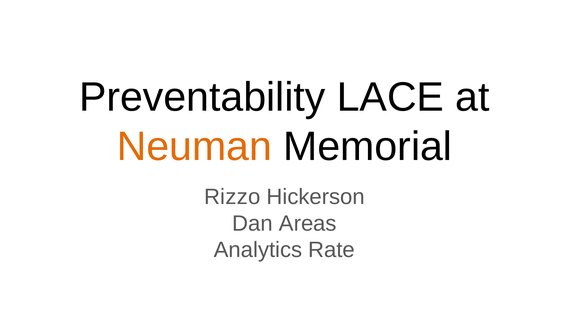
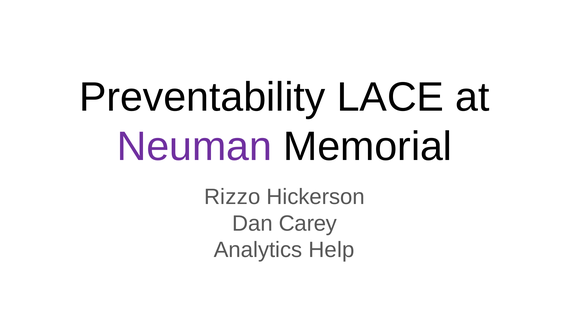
Neuman colour: orange -> purple (194, 147)
Areas: Areas -> Carey (308, 223)
Rate: Rate -> Help (332, 250)
